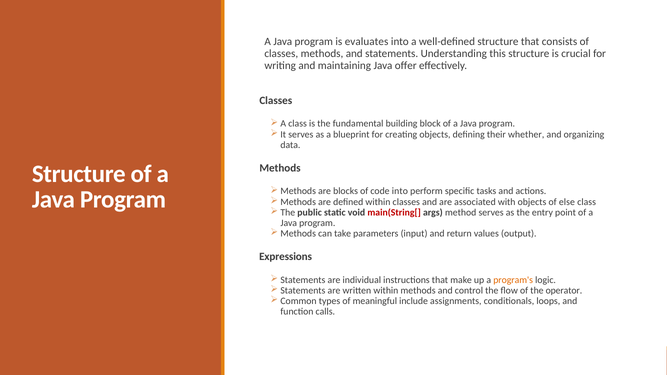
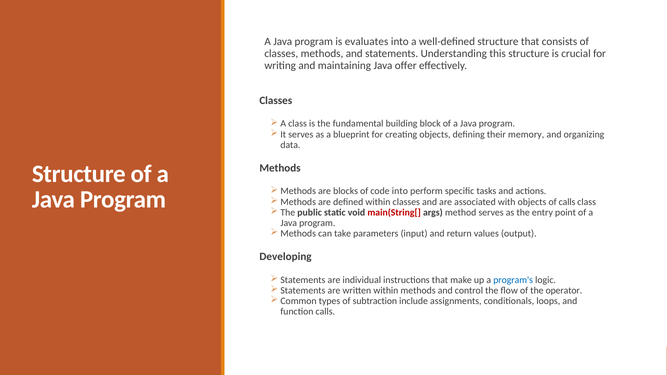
whether: whether -> memory (526, 134)
of else: else -> calls (567, 202)
Expressions: Expressions -> Developing (286, 257)
program's colour: orange -> blue (513, 280)
meaningful: meaningful -> subtraction (375, 301)
